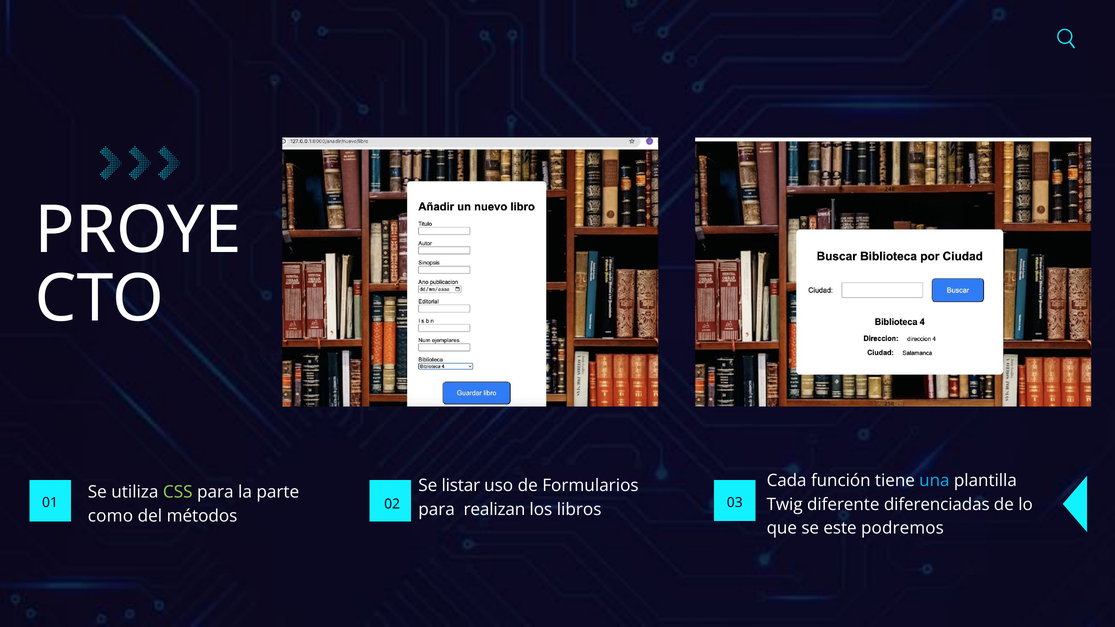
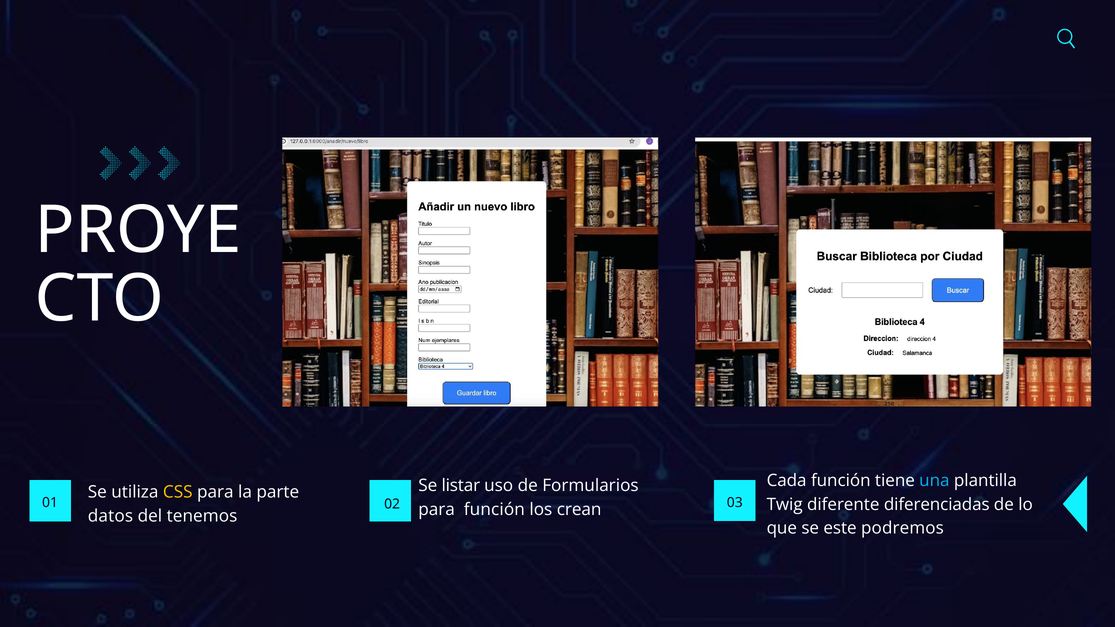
CSS colour: light green -> yellow (178, 492)
para realizan: realizan -> función (494, 510)
libros: libros -> crean (579, 510)
como: como -> datos (110, 516)
métodos: métodos -> tenemos (202, 516)
